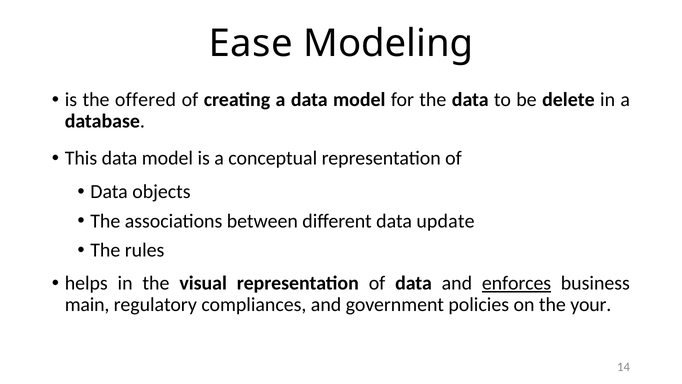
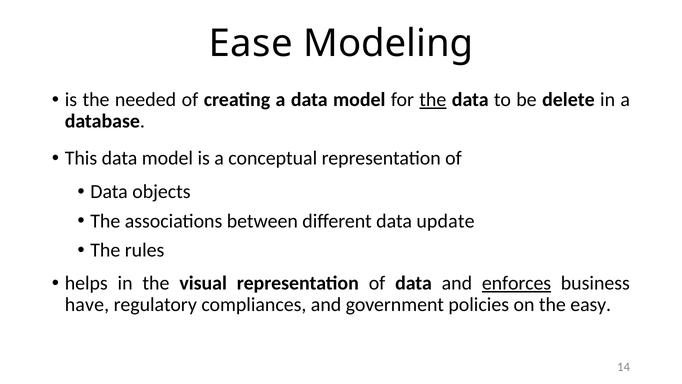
offered: offered -> needed (146, 100)
the underline: none -> present (433, 100)
main: main -> have (87, 304)
your: your -> easy (591, 304)
